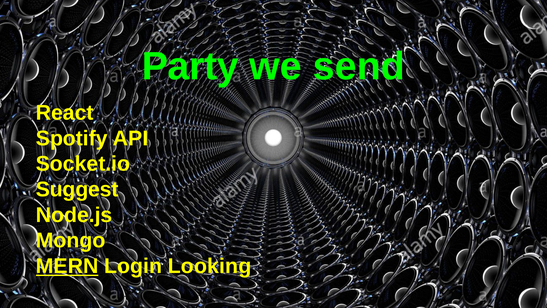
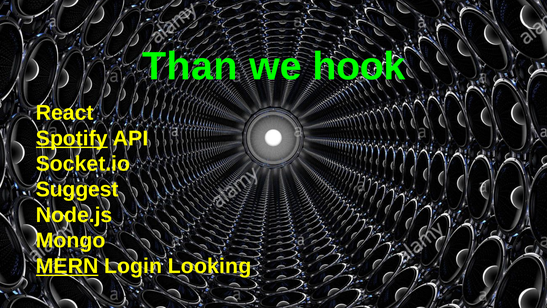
Party: Party -> Than (190, 66)
send: send -> hook (359, 66)
Spotify underline: none -> present (72, 138)
